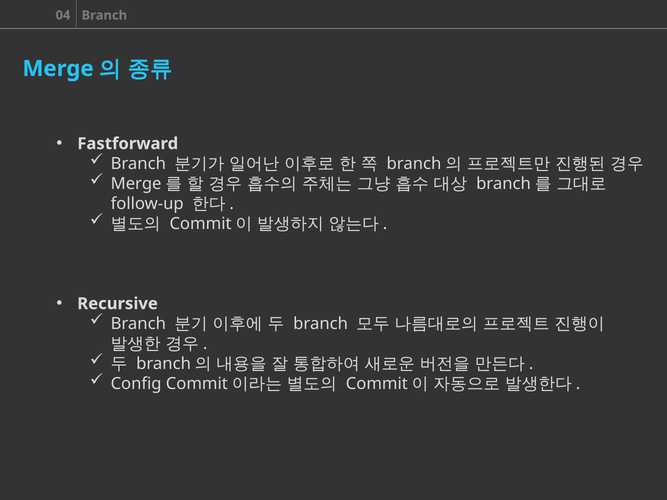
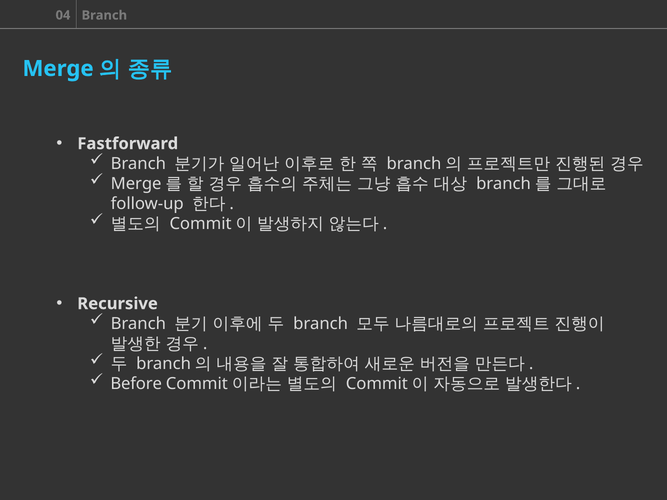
Config: Config -> Before (136, 384)
